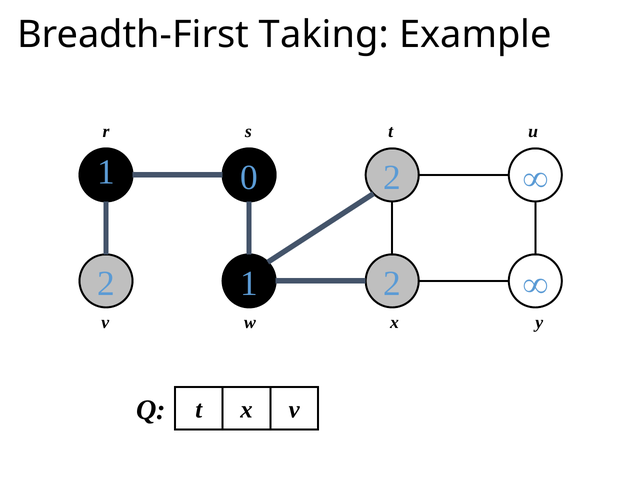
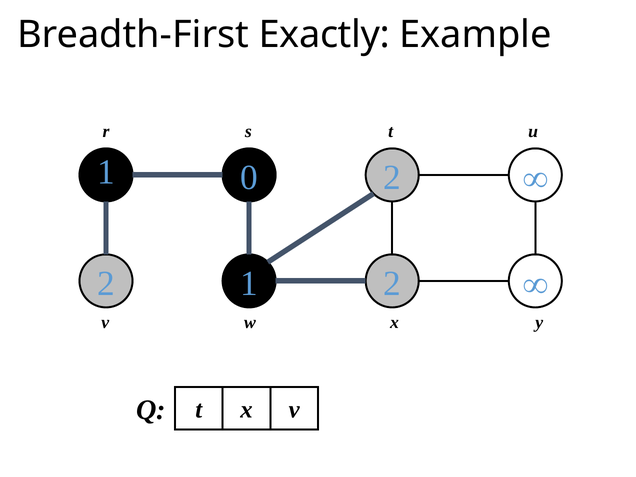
Taking: Taking -> Exactly (324, 35)
